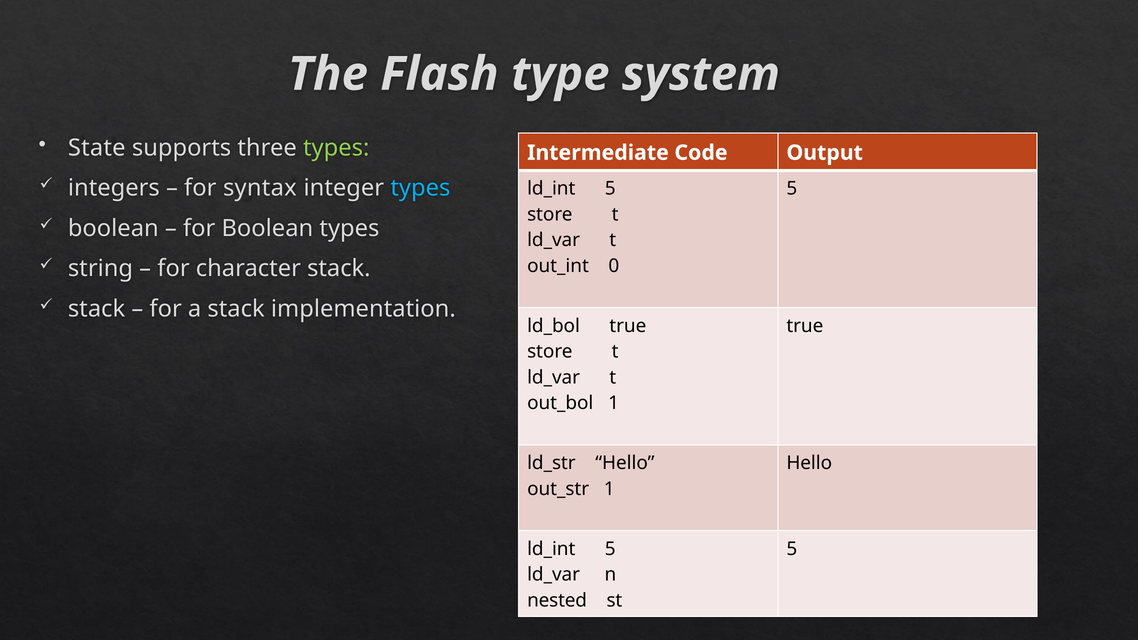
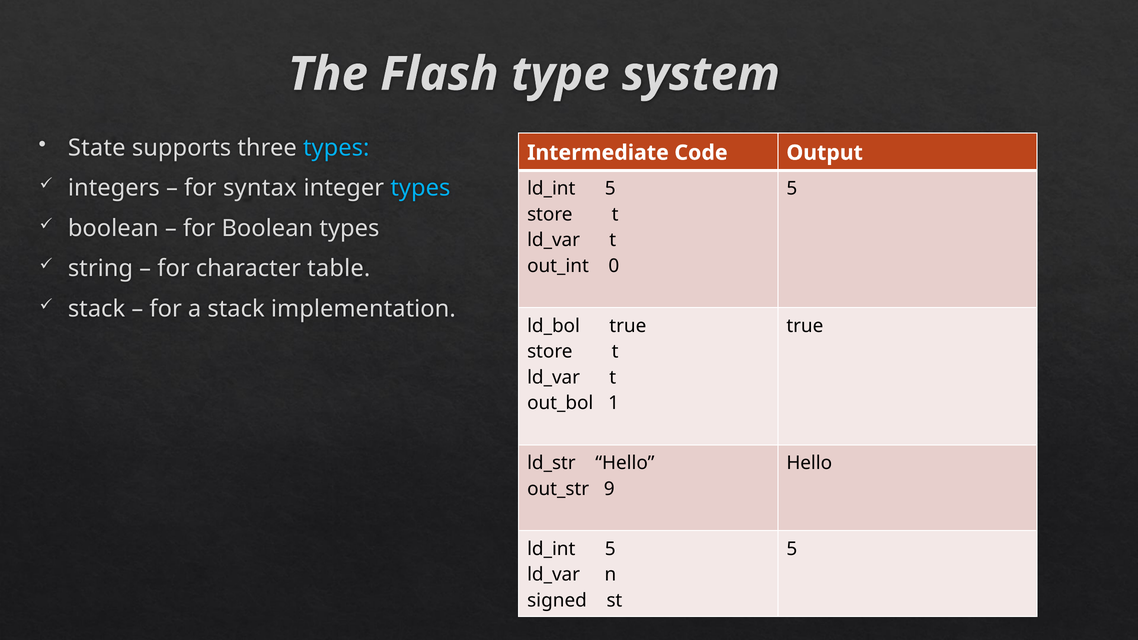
types colour: light green -> light blue (336, 148)
character stack: stack -> table (339, 269)
1: 1 -> 9 (609, 489)
nested: nested -> signed (557, 600)
